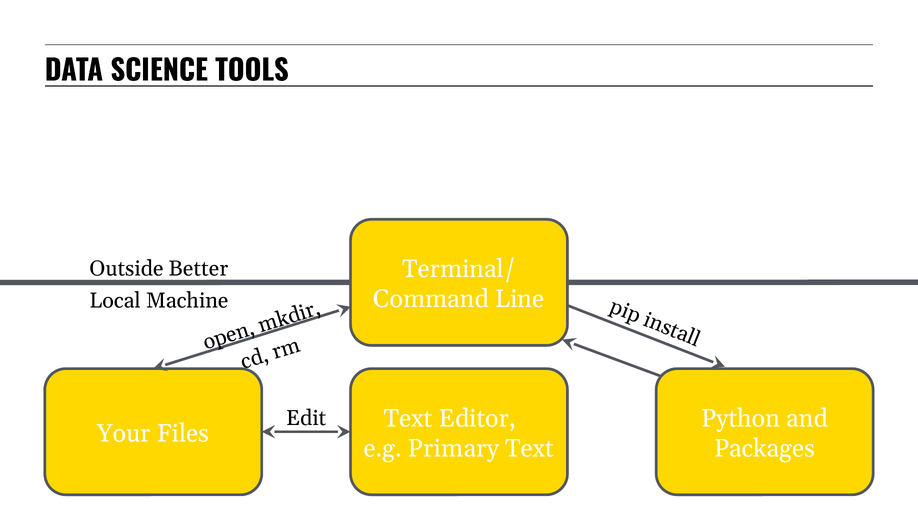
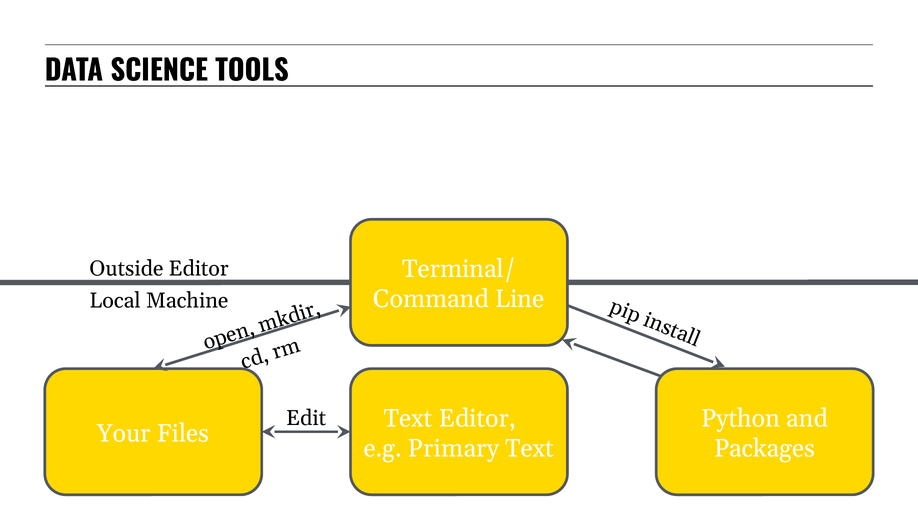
Outside Better: Better -> Editor (199, 269)
